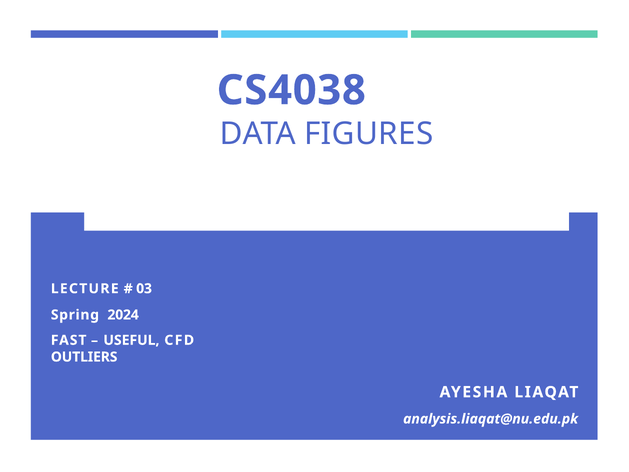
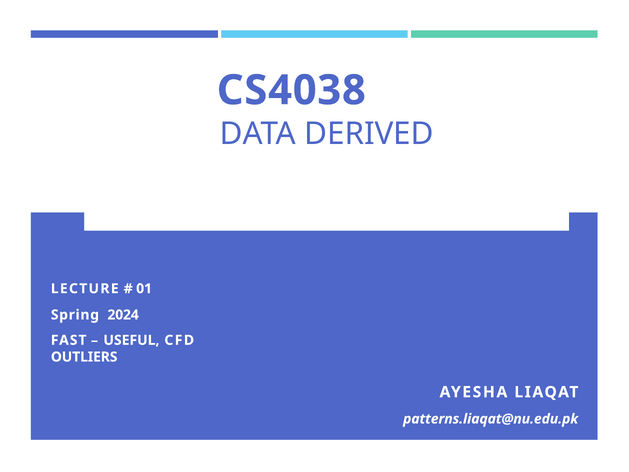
FIGURES: FIGURES -> DERIVED (369, 134)
03: 03 -> 01 (144, 288)
analysis.liaqat@nu.edu.pk: analysis.liaqat@nu.edu.pk -> patterns.liaqat@nu.edu.pk (491, 419)
